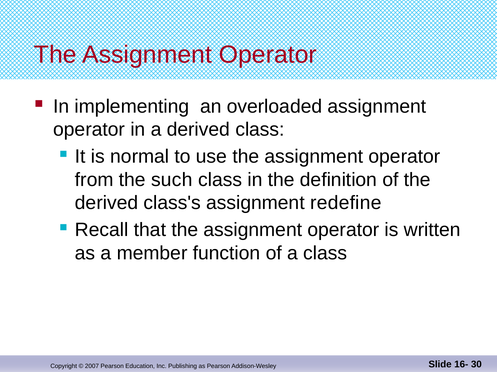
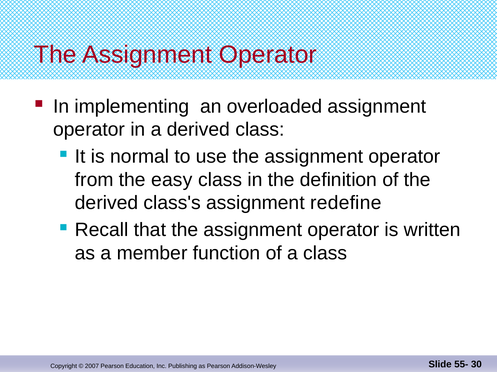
such: such -> easy (172, 180)
16-: 16- -> 55- (461, 365)
